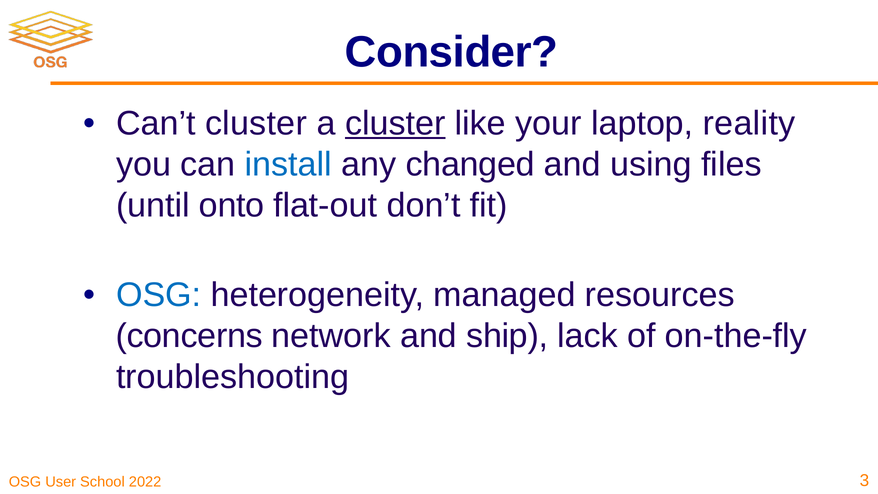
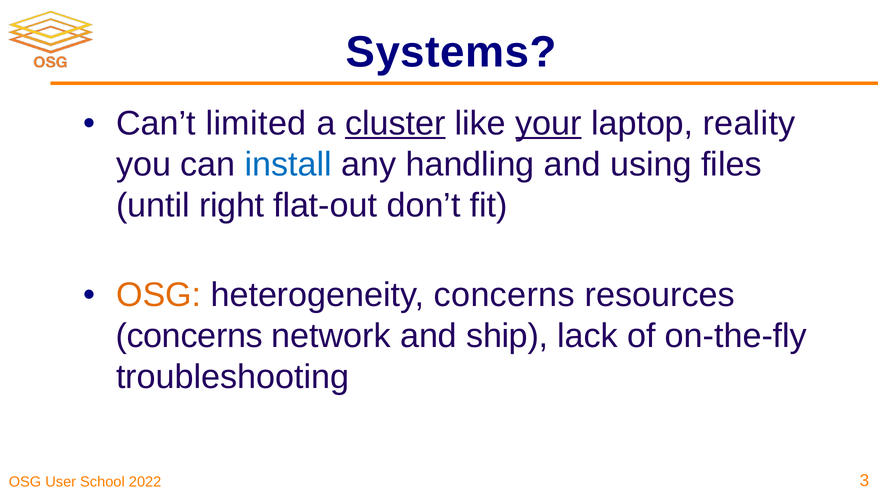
Consider: Consider -> Systems (451, 52)
Can’t cluster: cluster -> limited (256, 123)
your underline: none -> present (549, 123)
changed: changed -> handling (470, 164)
onto: onto -> right (232, 205)
OSG colour: blue -> orange (159, 295)
heterogeneity managed: managed -> concerns (504, 295)
